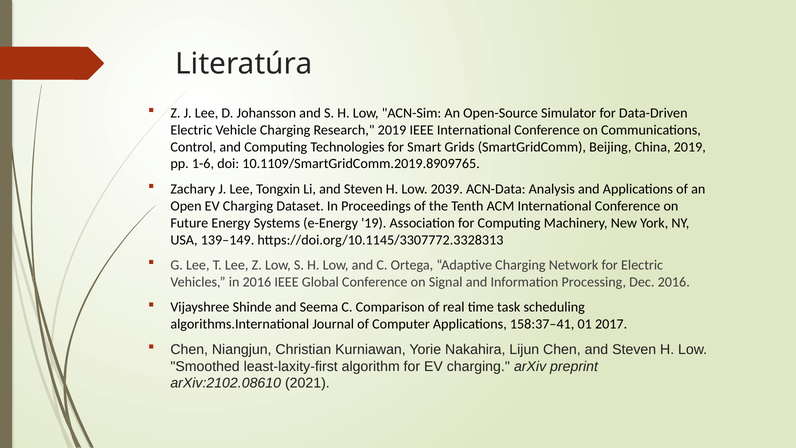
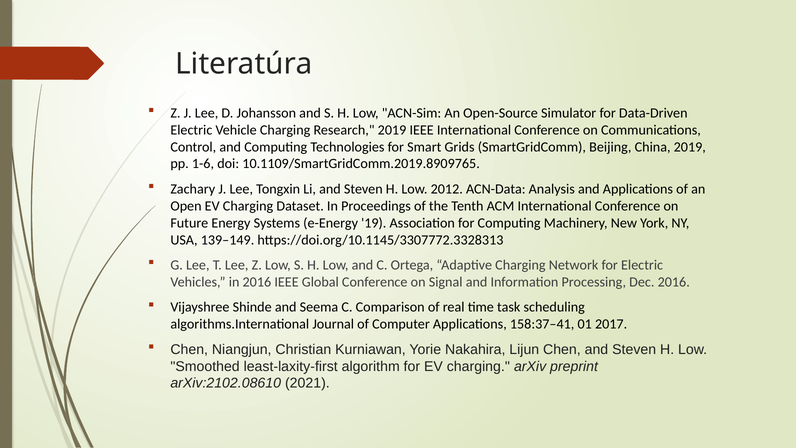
2039: 2039 -> 2012 (447, 189)
